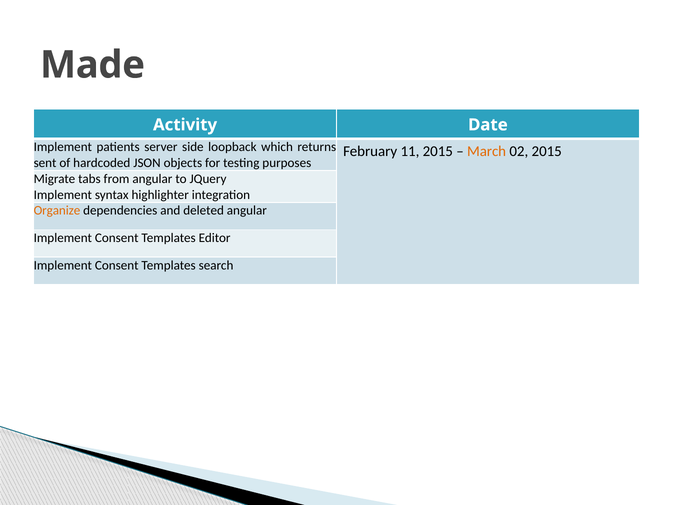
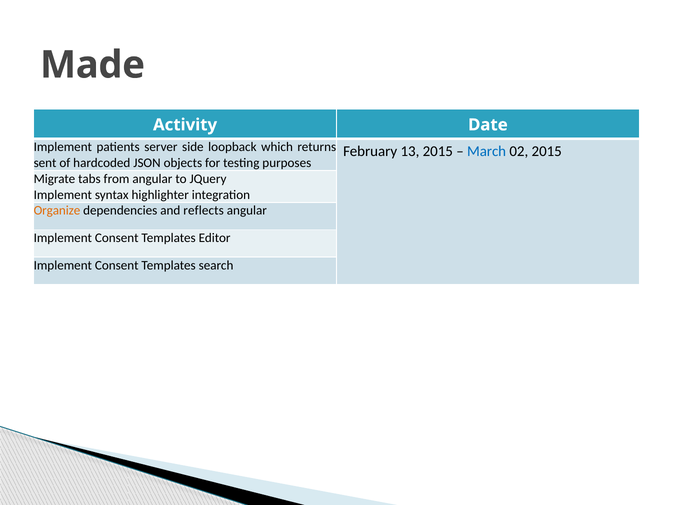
11: 11 -> 13 (410, 151)
March colour: orange -> blue (487, 151)
deleted: deleted -> reflects (204, 211)
